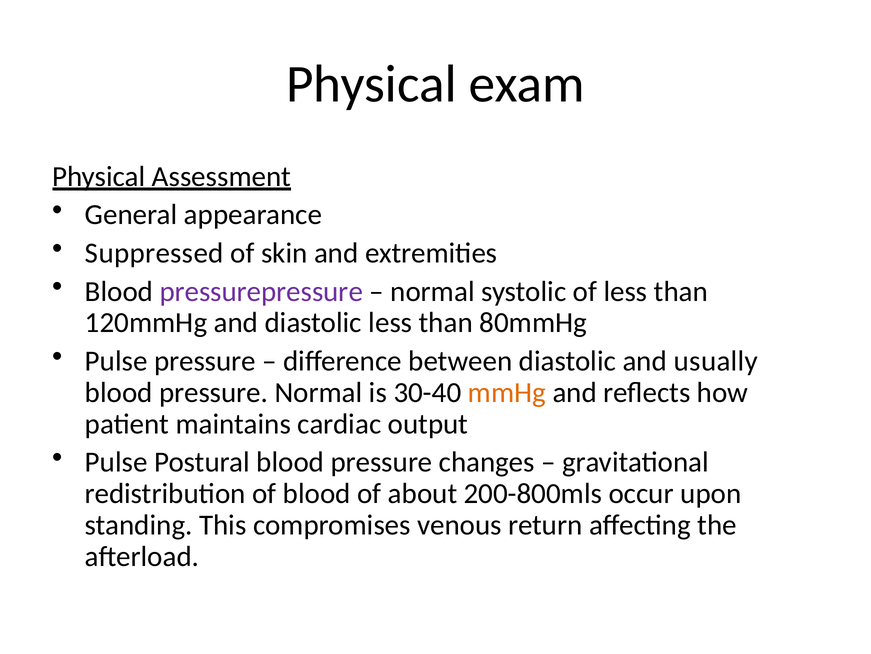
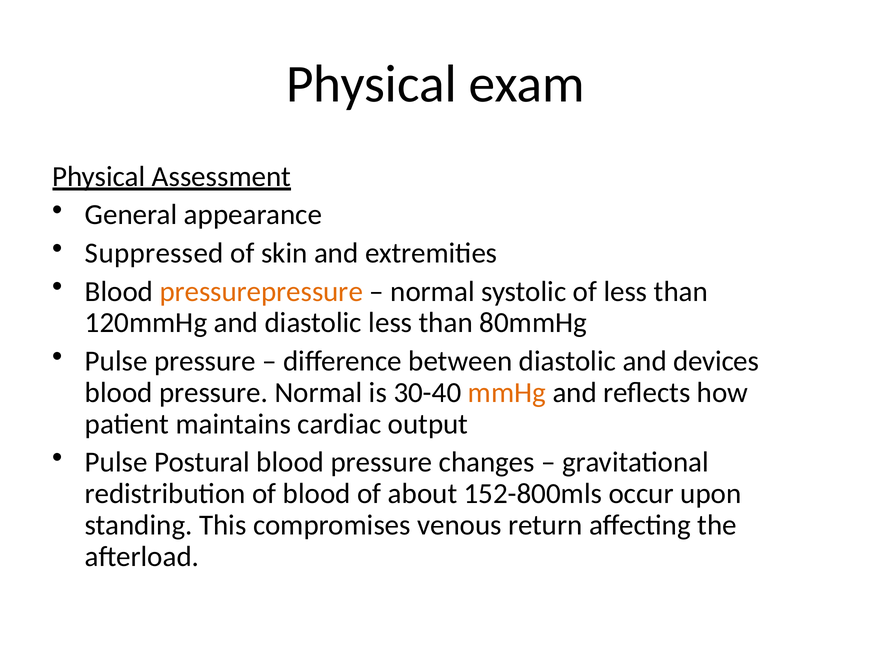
pressurepressure colour: purple -> orange (261, 291)
usually: usually -> devices (716, 361)
200-800mls: 200-800mls -> 152-800mls (533, 493)
